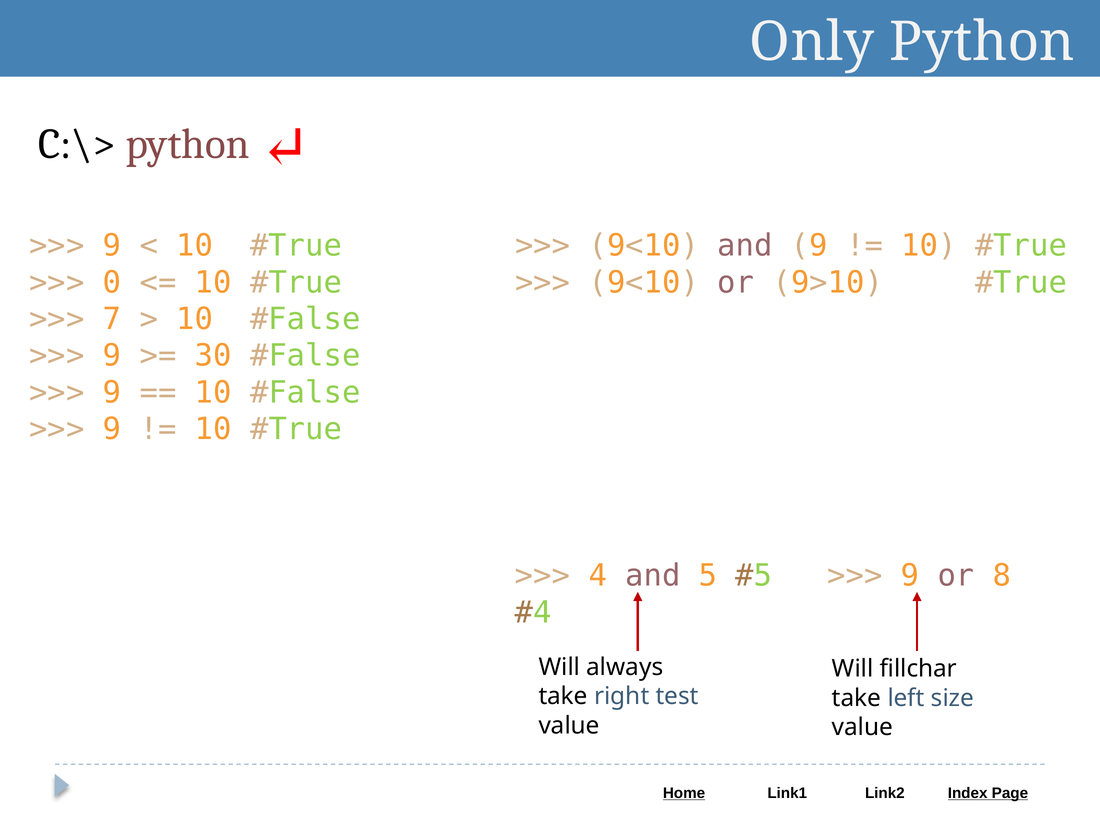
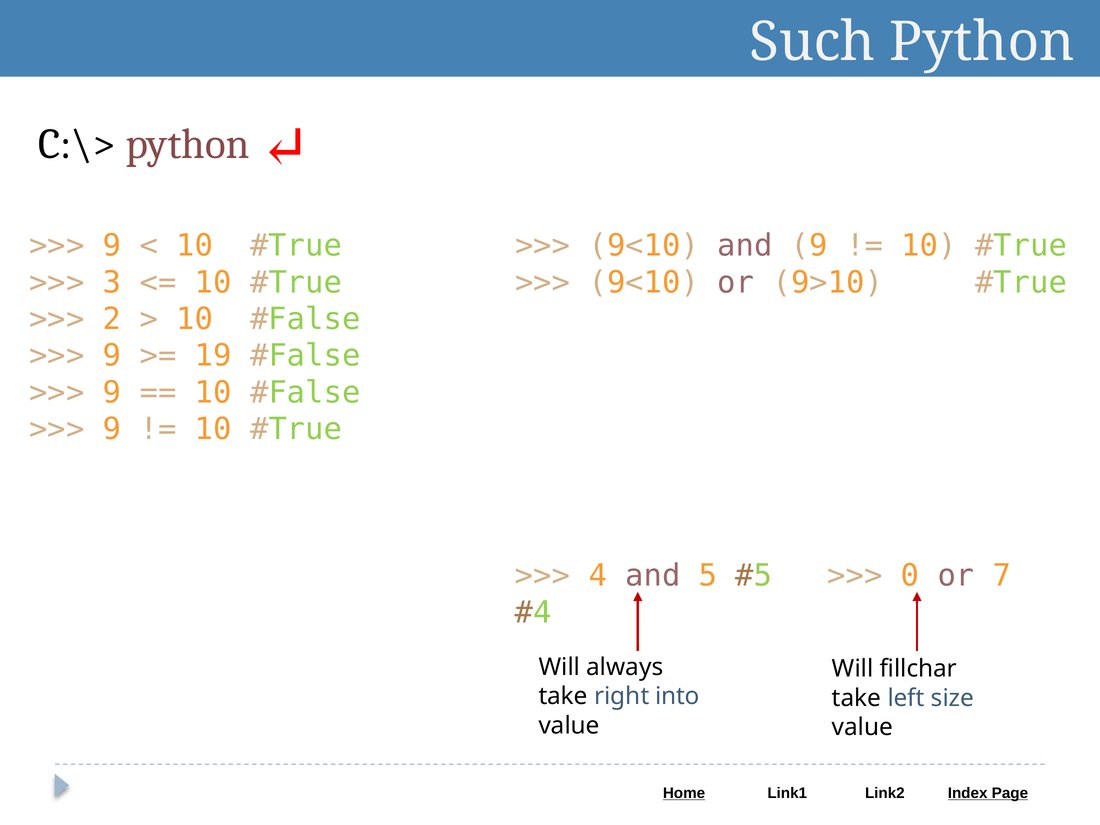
Only: Only -> Such (812, 42)
0: 0 -> 3 (112, 283)
7: 7 -> 2 (112, 319)
30: 30 -> 19 (213, 356)
9: 9 -> 0 (910, 576)
8: 8 -> 7 (1002, 576)
test: test -> into (677, 696)
